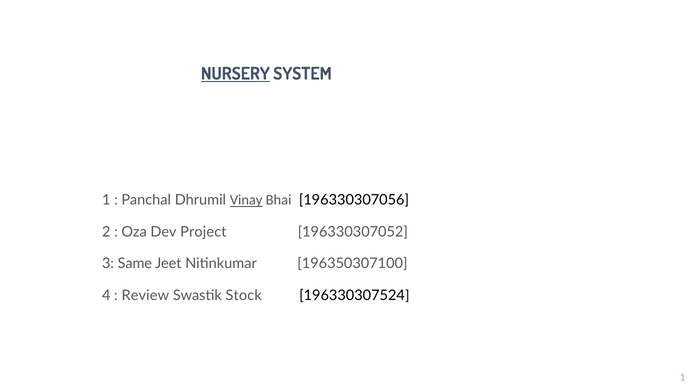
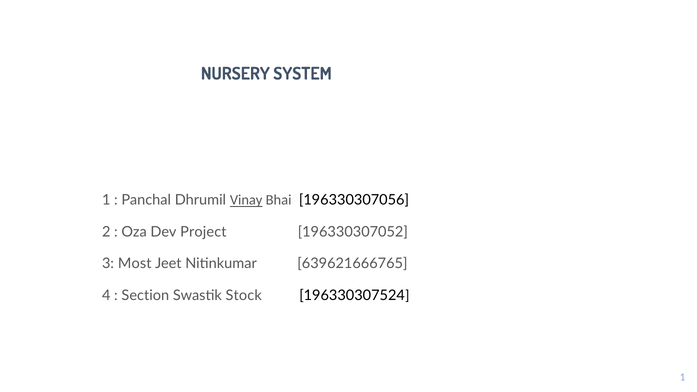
NURSERY underline: present -> none (235, 74)
Same: Same -> Most (135, 263)
196350307100: 196350307100 -> 639621666765 (352, 263)
Review: Review -> Section (145, 295)
